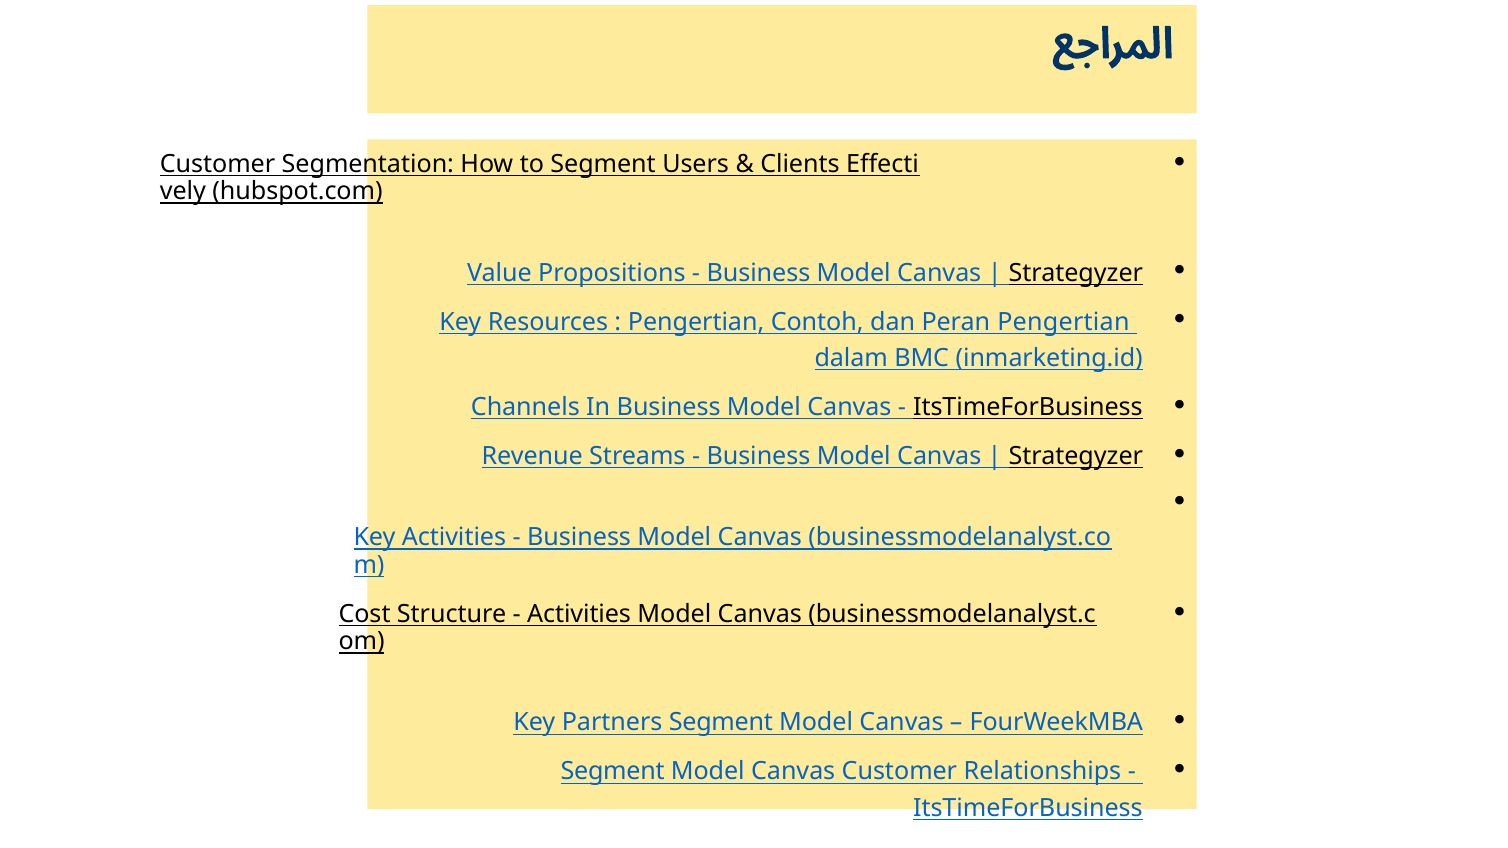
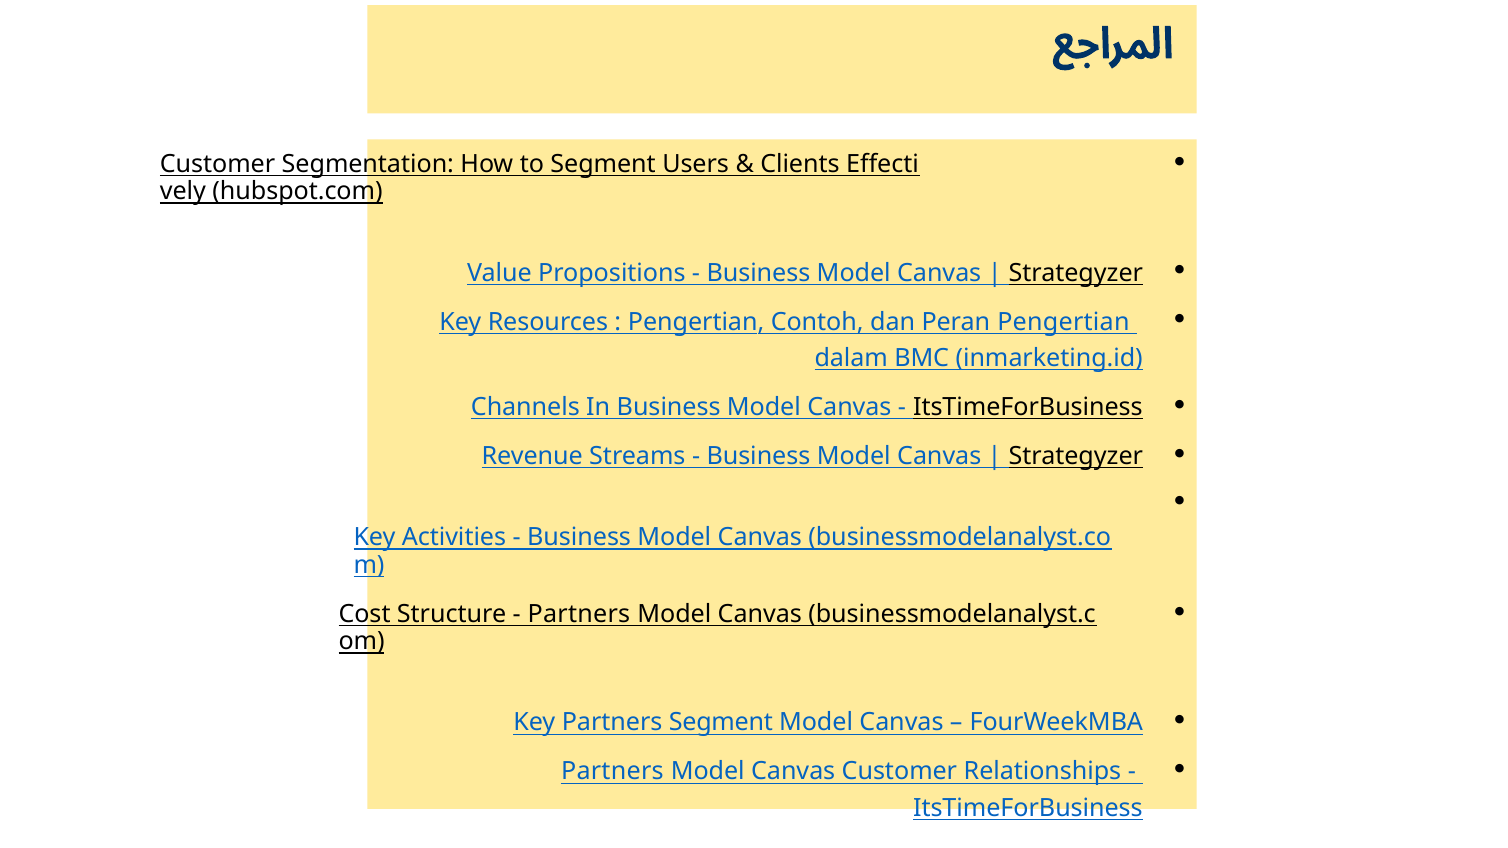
Activities: Activities -> Partners (579, 614)
Segment: Segment -> Partners (612, 772)
